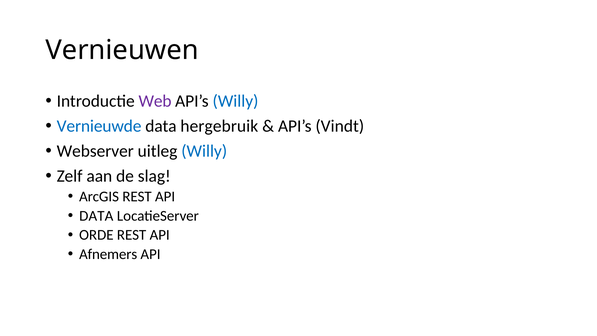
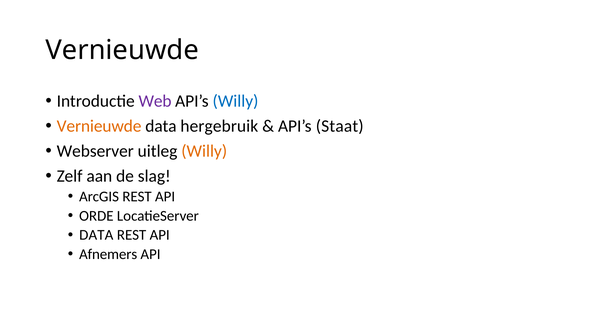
Vernieuwen: Vernieuwen -> Vernieuwde (122, 50)
Vernieuwde colour: blue -> orange (99, 126)
Vindt: Vindt -> Staat (340, 126)
Willy colour: blue -> orange (204, 151)
DATA: DATA -> ORDE (96, 216)
ORDE: ORDE -> DATA (96, 235)
